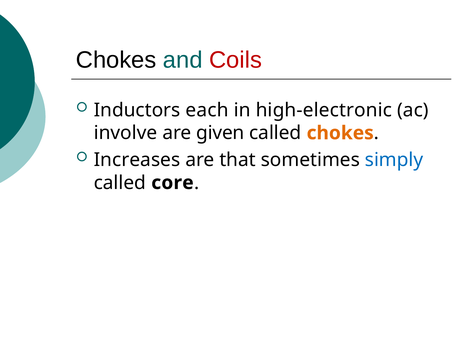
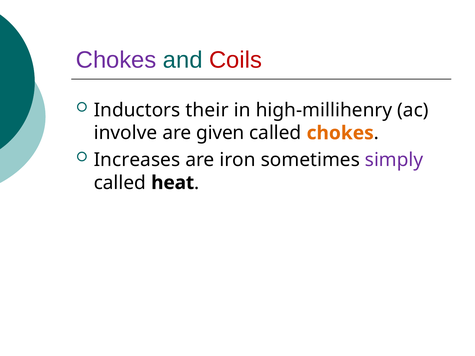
Chokes colour: black -> purple (116, 60)
each: each -> their (207, 110)
high-electronic: high-electronic -> high-millihenry (324, 110)
that: that -> iron (238, 160)
simply colour: blue -> purple (394, 160)
core: core -> heat (173, 183)
